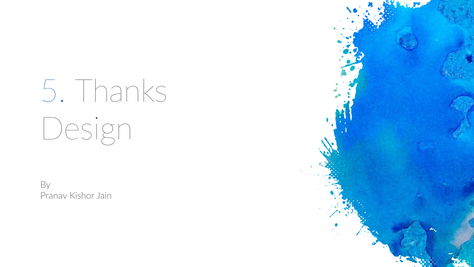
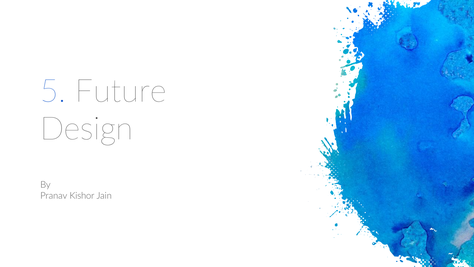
Thanks: Thanks -> Future (121, 91)
